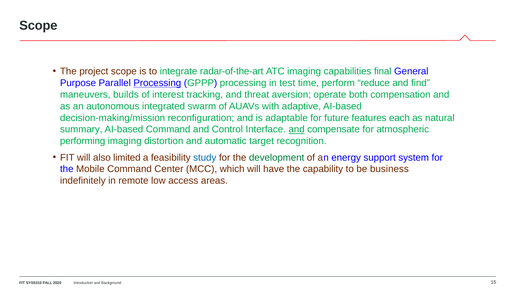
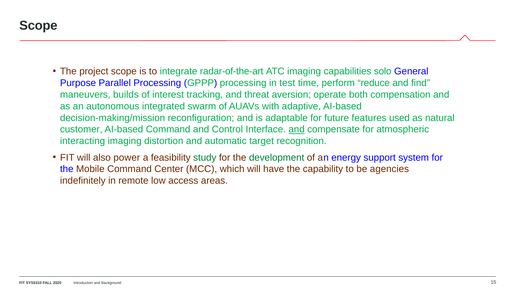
final: final -> solo (383, 71)
Processing underline: present -> none (157, 83)
each: each -> used (399, 118)
summary: summary -> customer (81, 129)
performing: performing -> interacting (83, 141)
limited: limited -> power (127, 157)
study colour: blue -> green (205, 157)
business: business -> agencies (389, 169)
